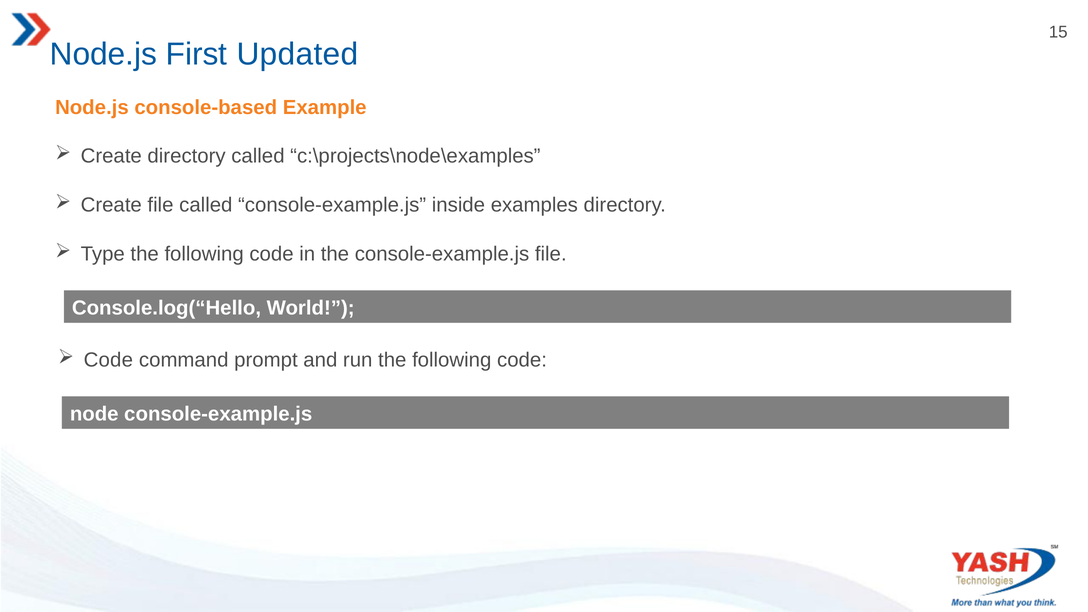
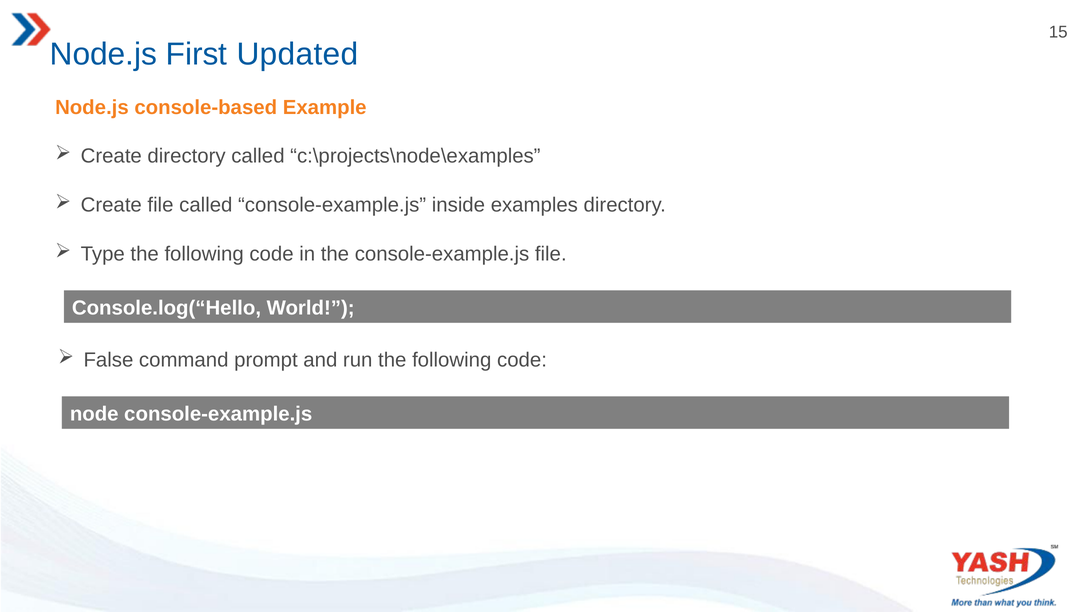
Code: Code -> False (108, 360)
